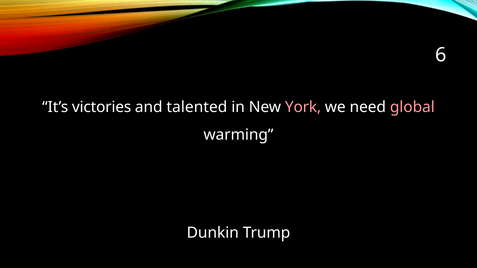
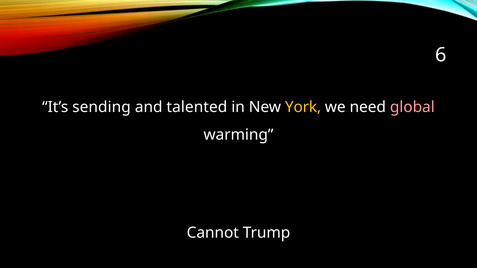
victories: victories -> sending (101, 107)
York colour: pink -> yellow (303, 107)
Dunkin: Dunkin -> Cannot (213, 233)
